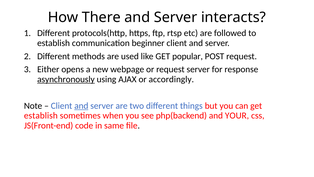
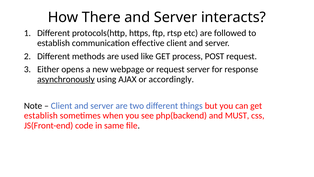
beginner: beginner -> effective (148, 43)
popular: popular -> process (188, 56)
and underline: present -> none (81, 106)
YOUR: YOUR -> MUST (237, 115)
